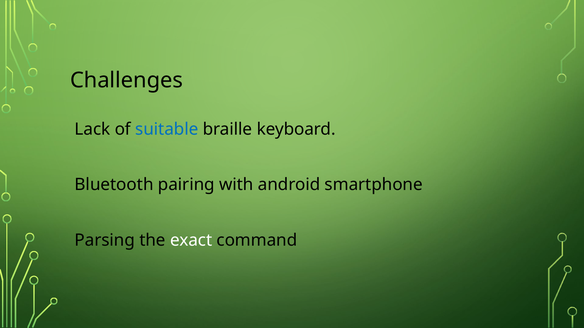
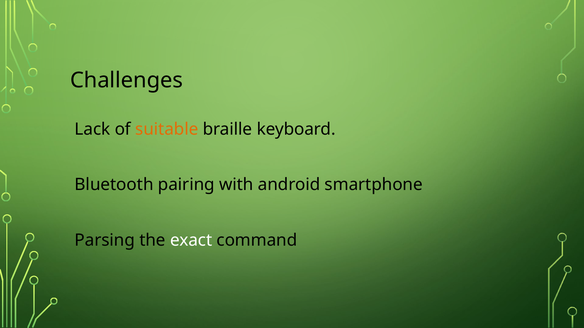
suitable colour: blue -> orange (167, 129)
